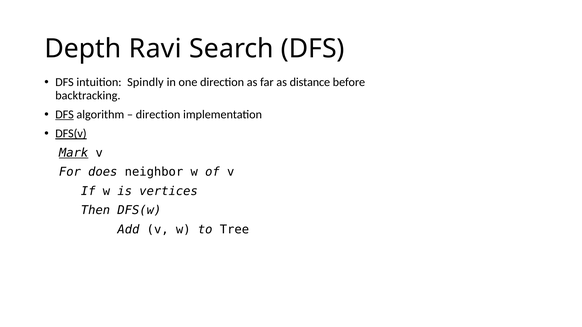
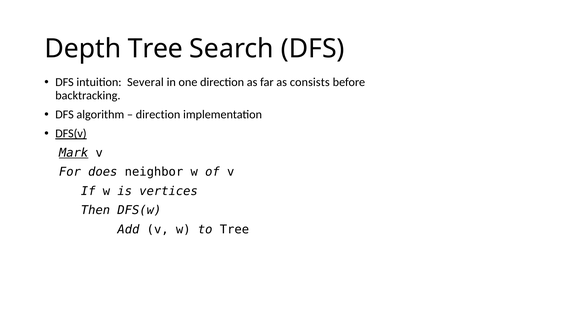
Depth Ravi: Ravi -> Tree (155, 49)
Spindly: Spindly -> Several (145, 82)
distance: distance -> consists (310, 82)
DFS underline: present -> none (65, 115)
